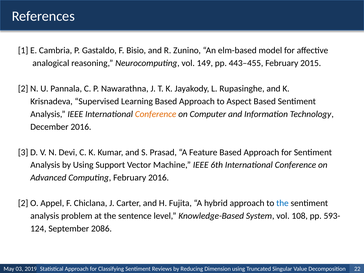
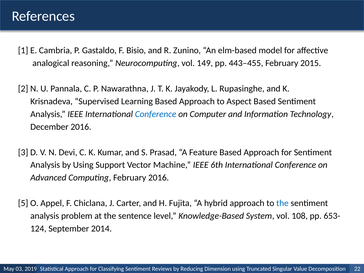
Conference colour: orange -> blue (156, 114)
2: 2 -> 5 (23, 203)
593-: 593- -> 653- (332, 216)
2086: 2086 -> 2014 (101, 229)
